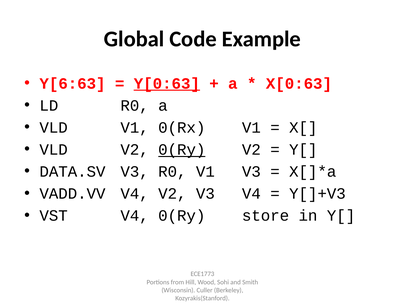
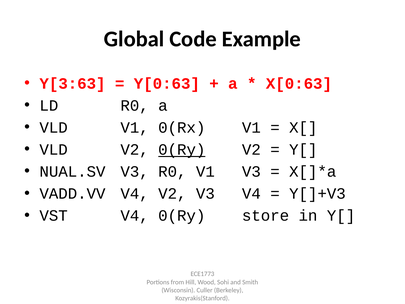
Y[6:63: Y[6:63 -> Y[3:63 (73, 83)
Y[0:63 underline: present -> none (167, 83)
DATA.SV: DATA.SV -> NUAL.SV (73, 172)
